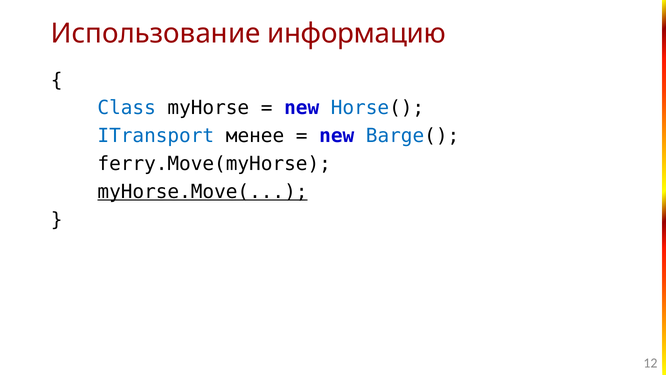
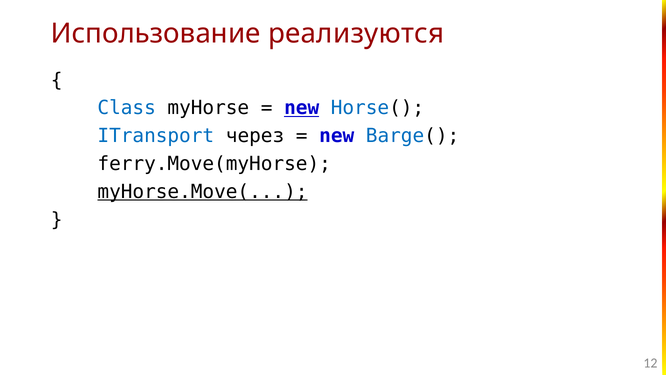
информацию: информацию -> реализуются (356, 34)
new underline: none -> present (302, 108)
менее: менее -> через (255, 136)
